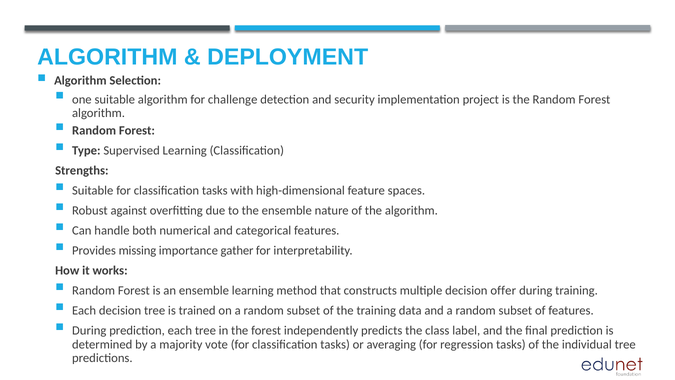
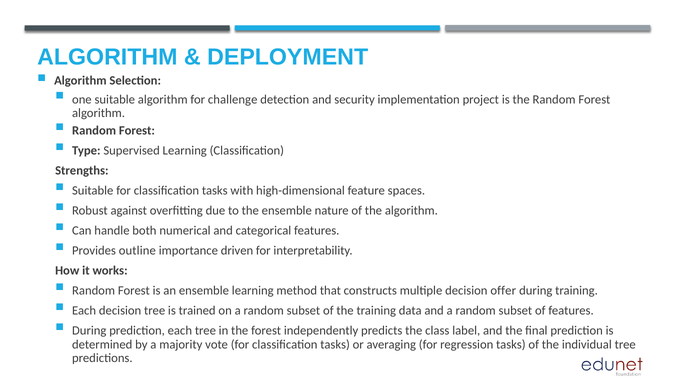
missing: missing -> outline (137, 250)
gather: gather -> driven (237, 250)
